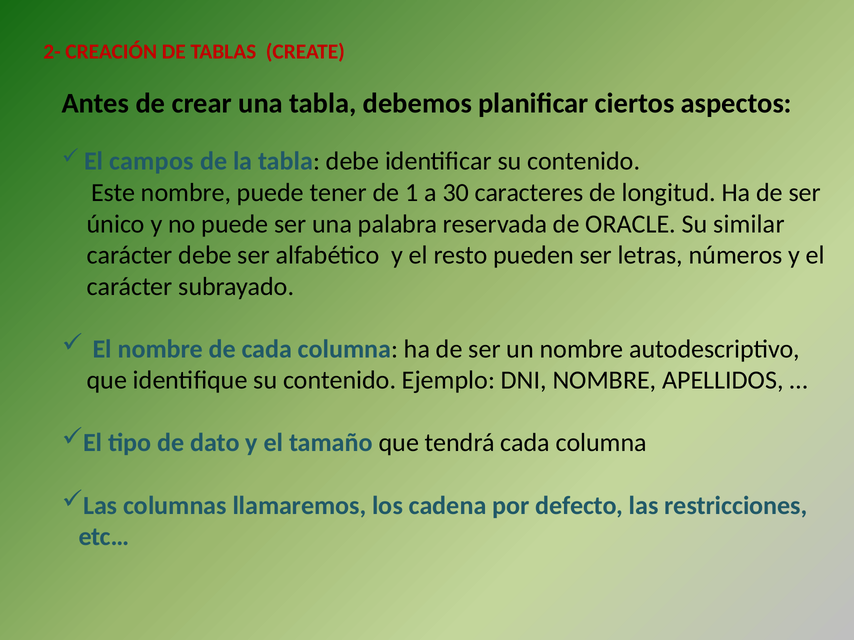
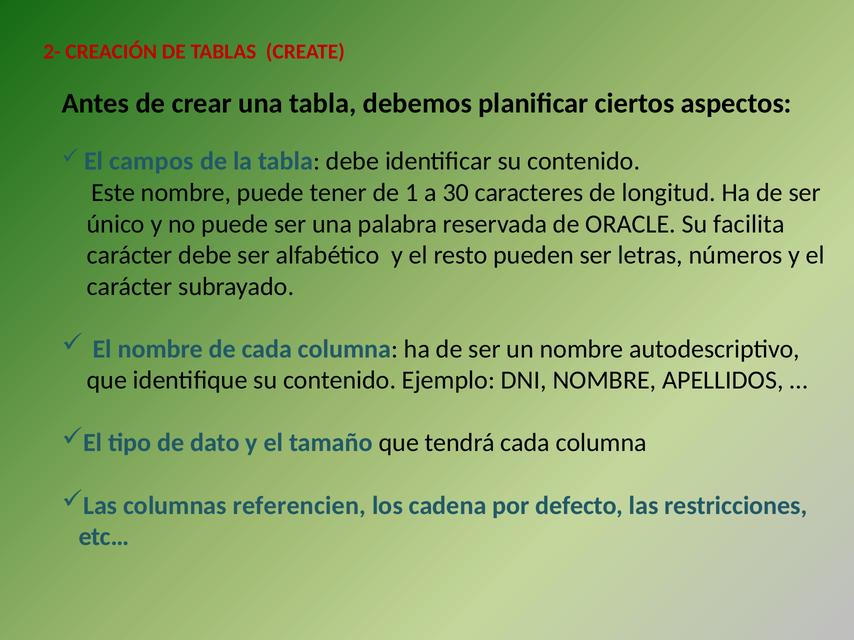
similar: similar -> facilita (749, 224)
llamaremos: llamaremos -> referencien (299, 506)
